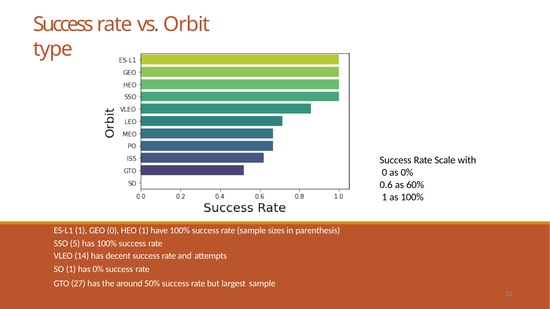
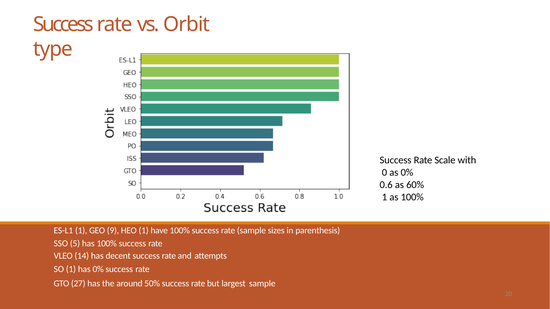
GEO 0: 0 -> 9 (113, 231)
